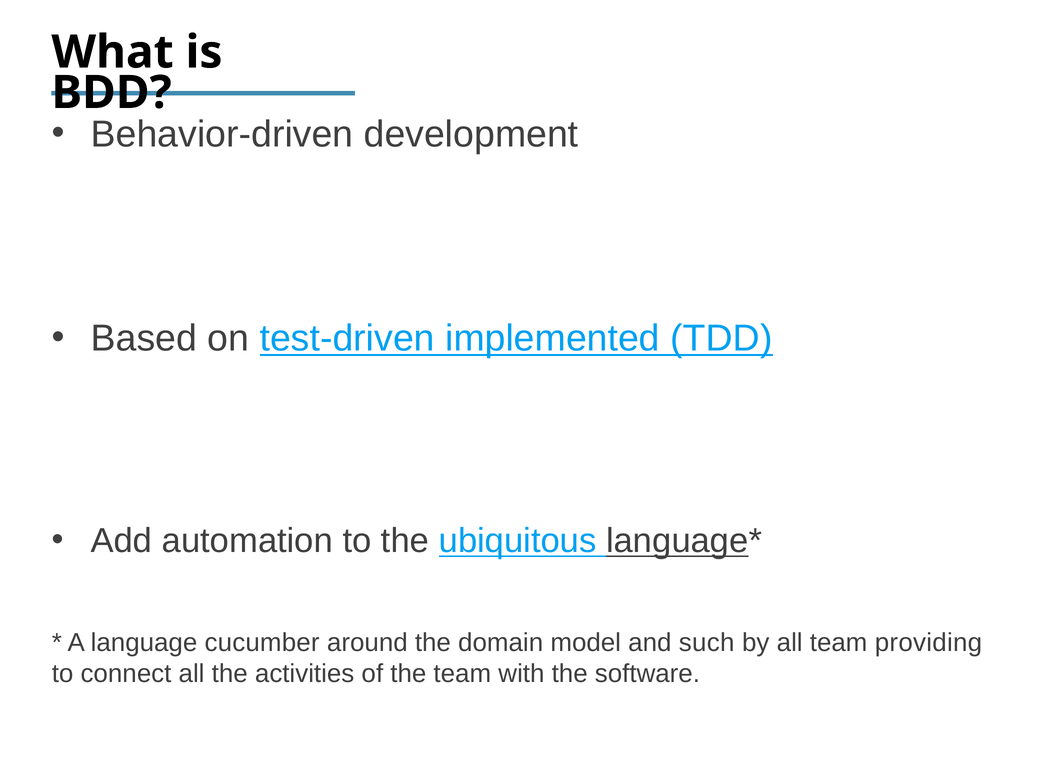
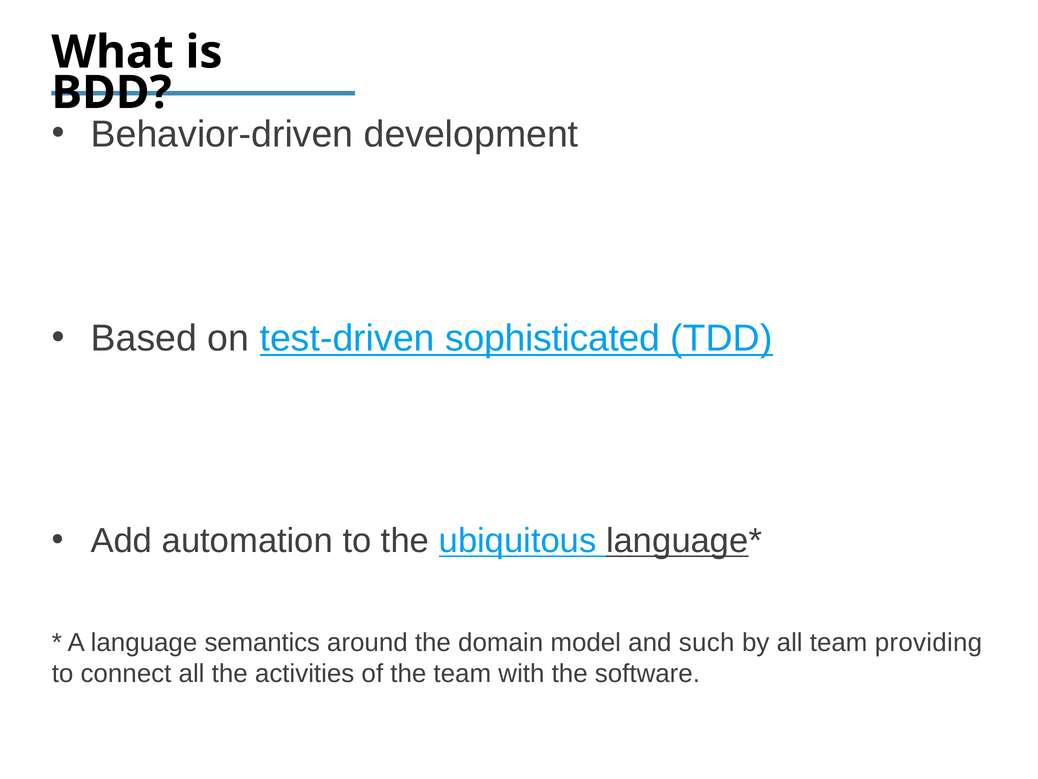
implemented: implemented -> sophisticated (553, 338)
cucumber: cucumber -> semantics (262, 642)
